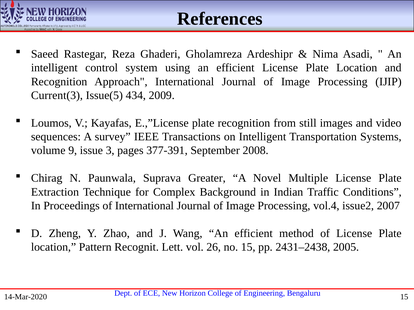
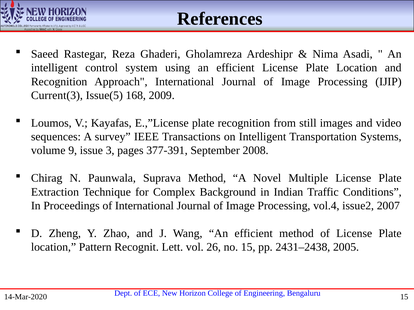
434: 434 -> 168 (136, 96)
Suprava Greater: Greater -> Method (207, 178)
